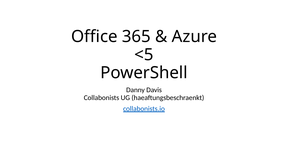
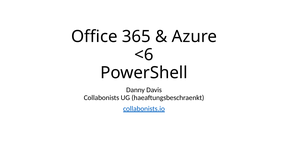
<5: <5 -> <6 (144, 55)
